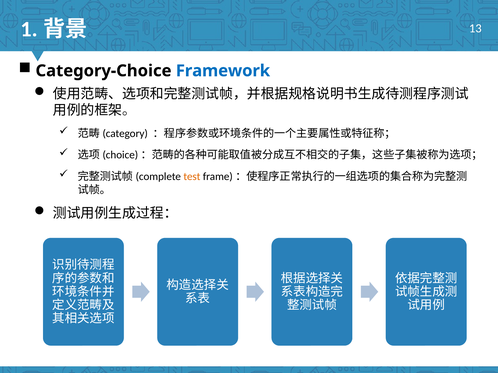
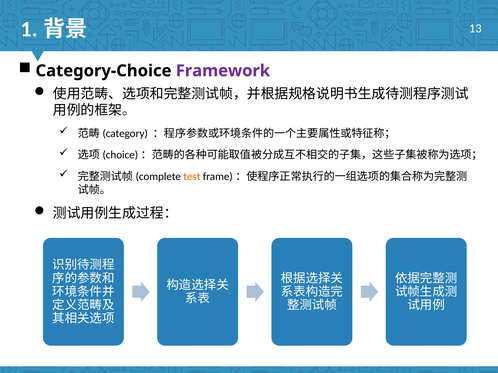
Framework colour: blue -> purple (223, 71)
